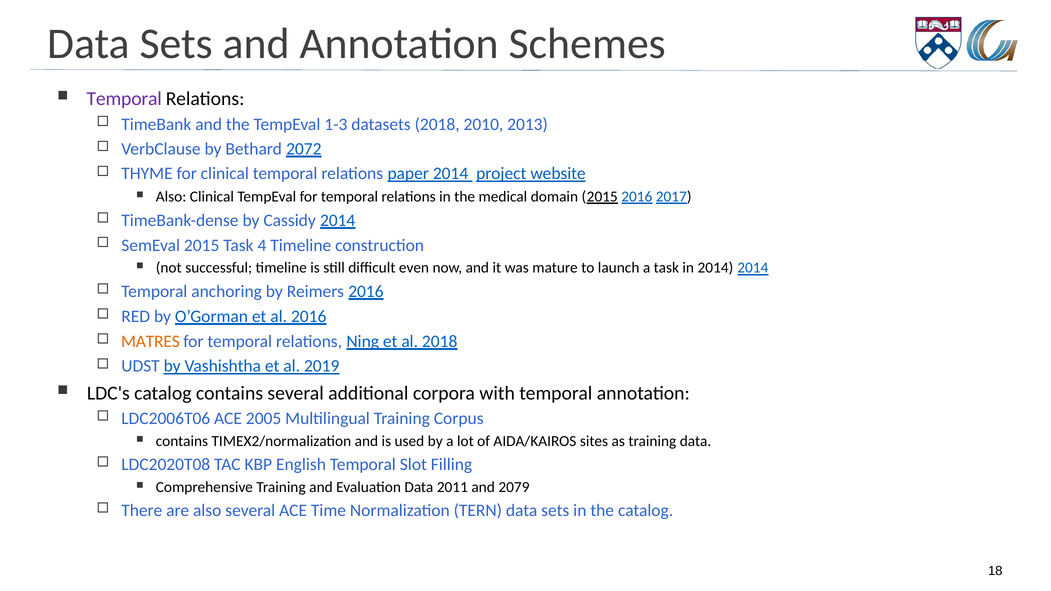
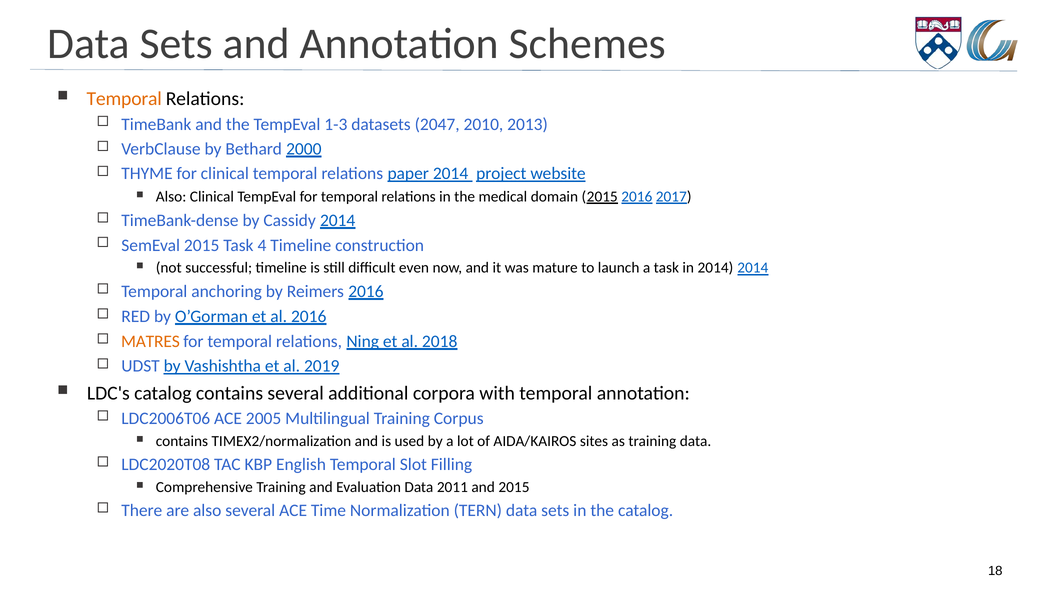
Temporal colour: purple -> orange (124, 99)
datasets 2018: 2018 -> 2047 (437, 124)
2072: 2072 -> 2000 (304, 149)
and 2079: 2079 -> 2015 (514, 487)
